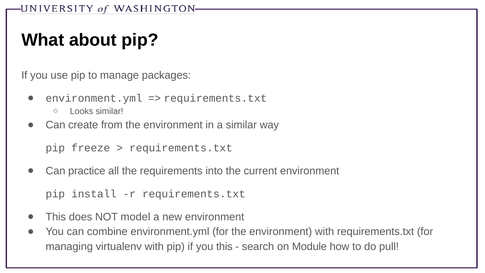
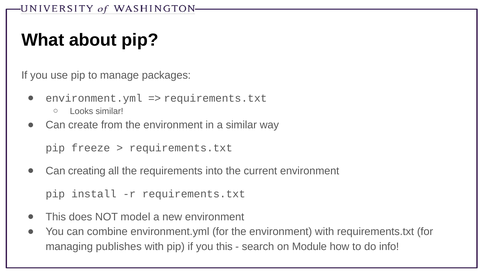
practice: practice -> creating (87, 171)
virtualenv: virtualenv -> publishes (119, 246)
pull: pull -> info (389, 246)
